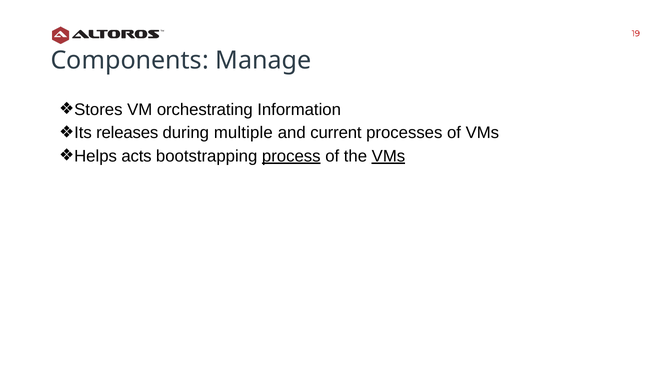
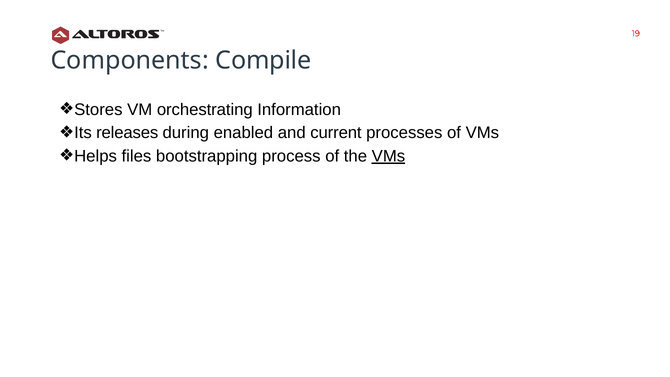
Manage: Manage -> Compile (263, 60)
multiple: multiple -> enabled (243, 133)
acts: acts -> files (136, 156)
process underline: present -> none (291, 156)
